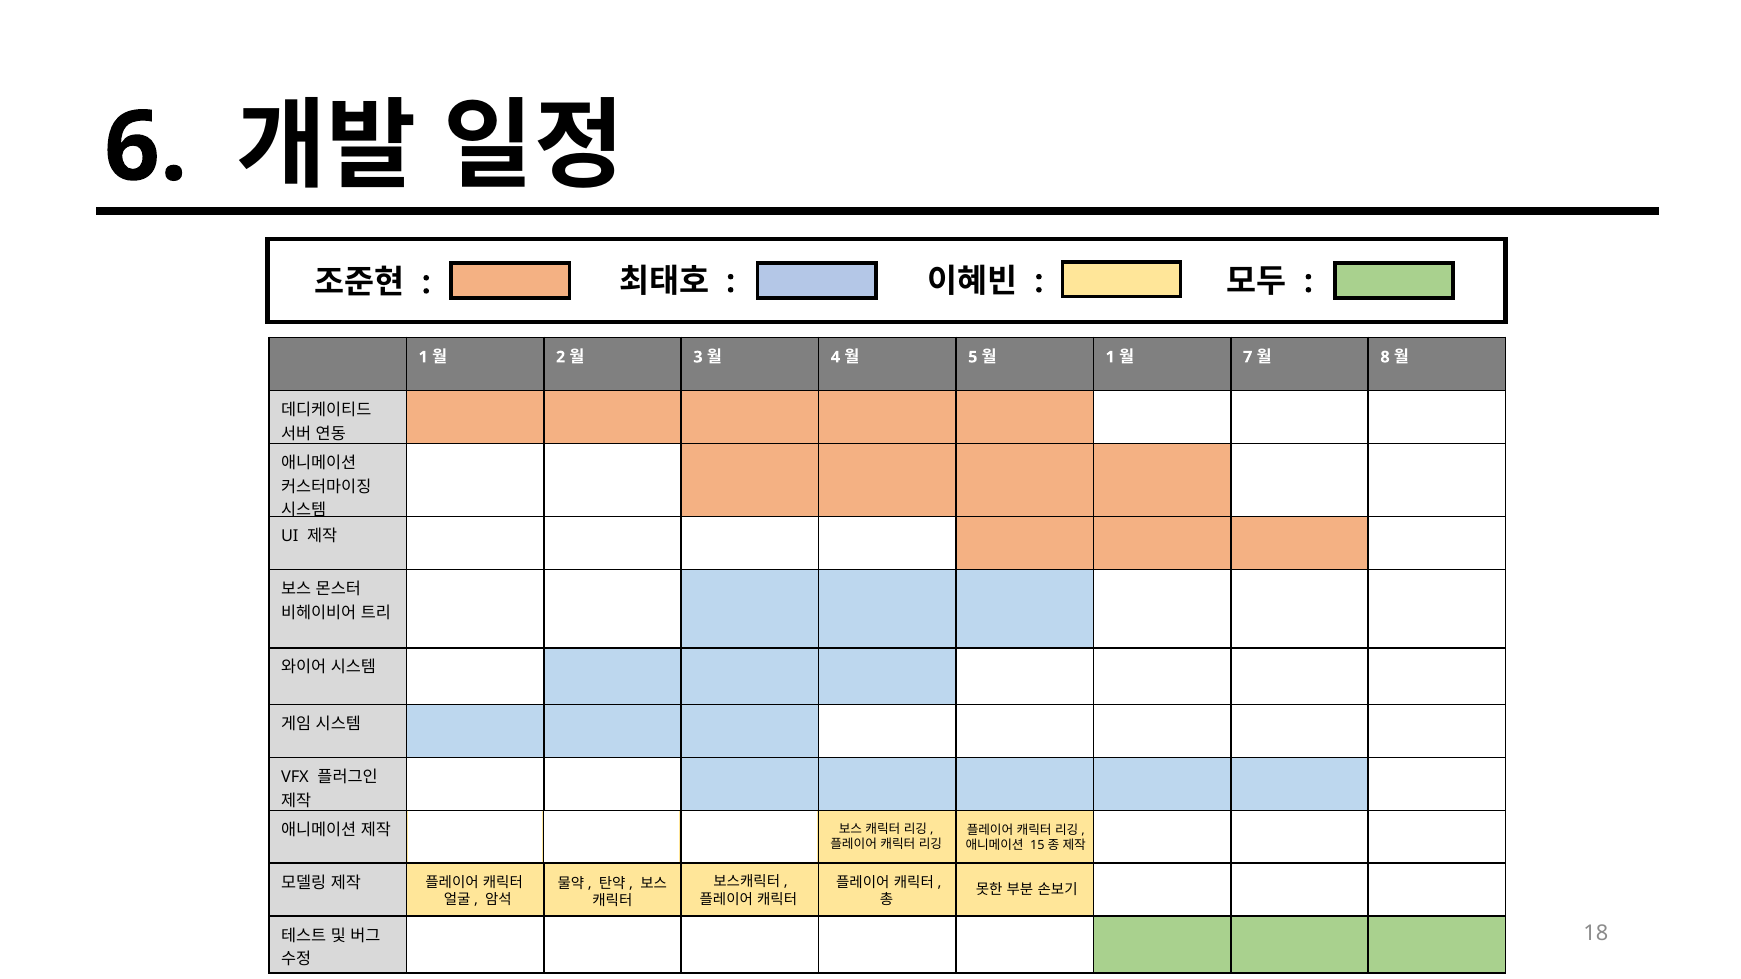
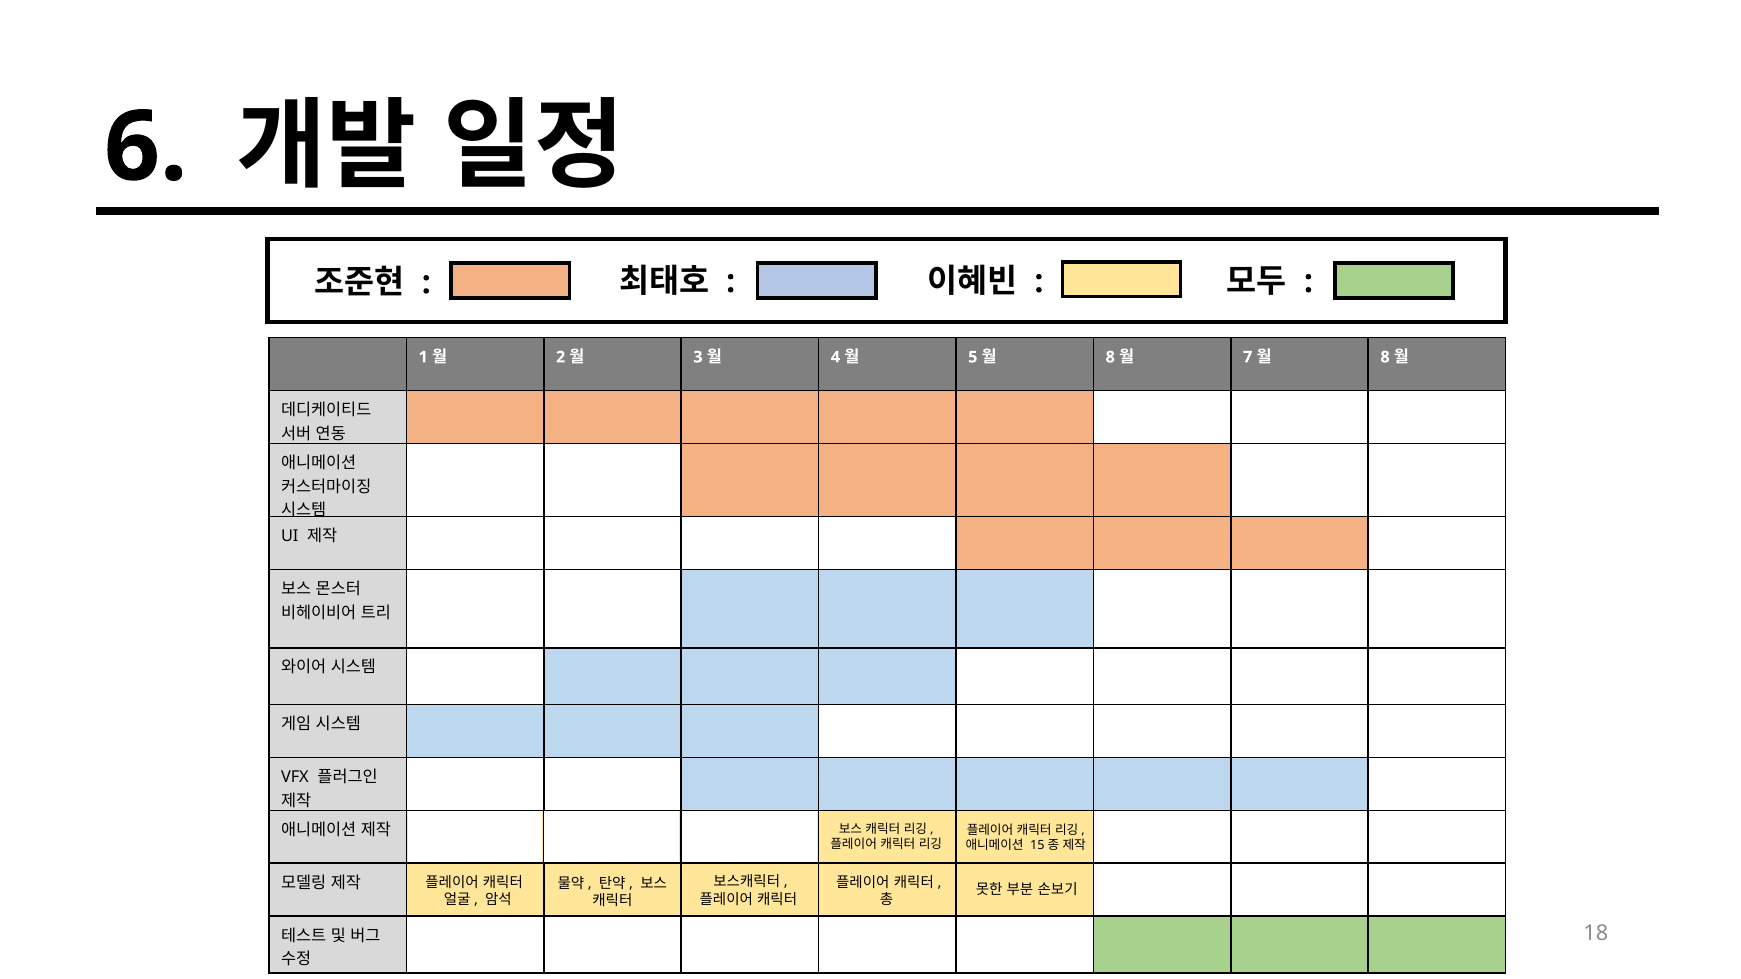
1: 1 -> 8 (1110, 357)
